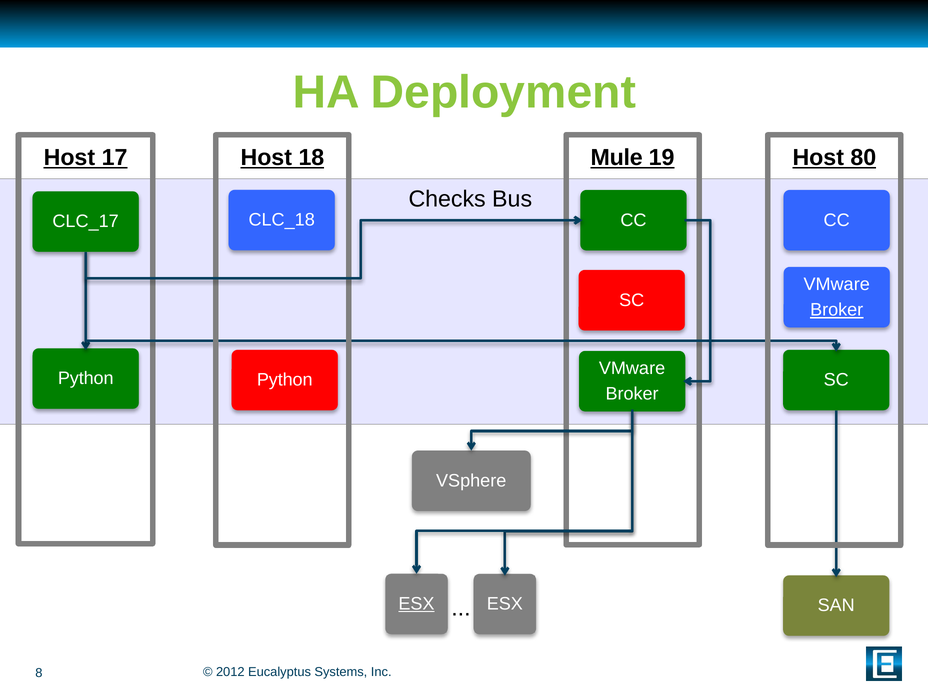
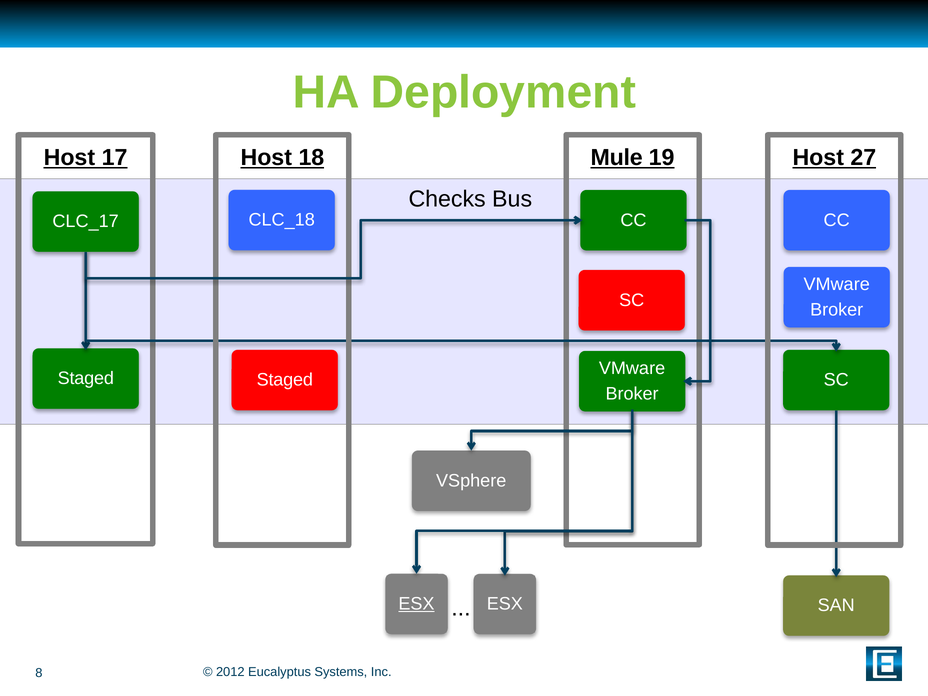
80: 80 -> 27 (863, 158)
Broker underline: present -> none (837, 310)
Python: Python -> Staged (86, 378)
Python: Python -> Staged (285, 380)
